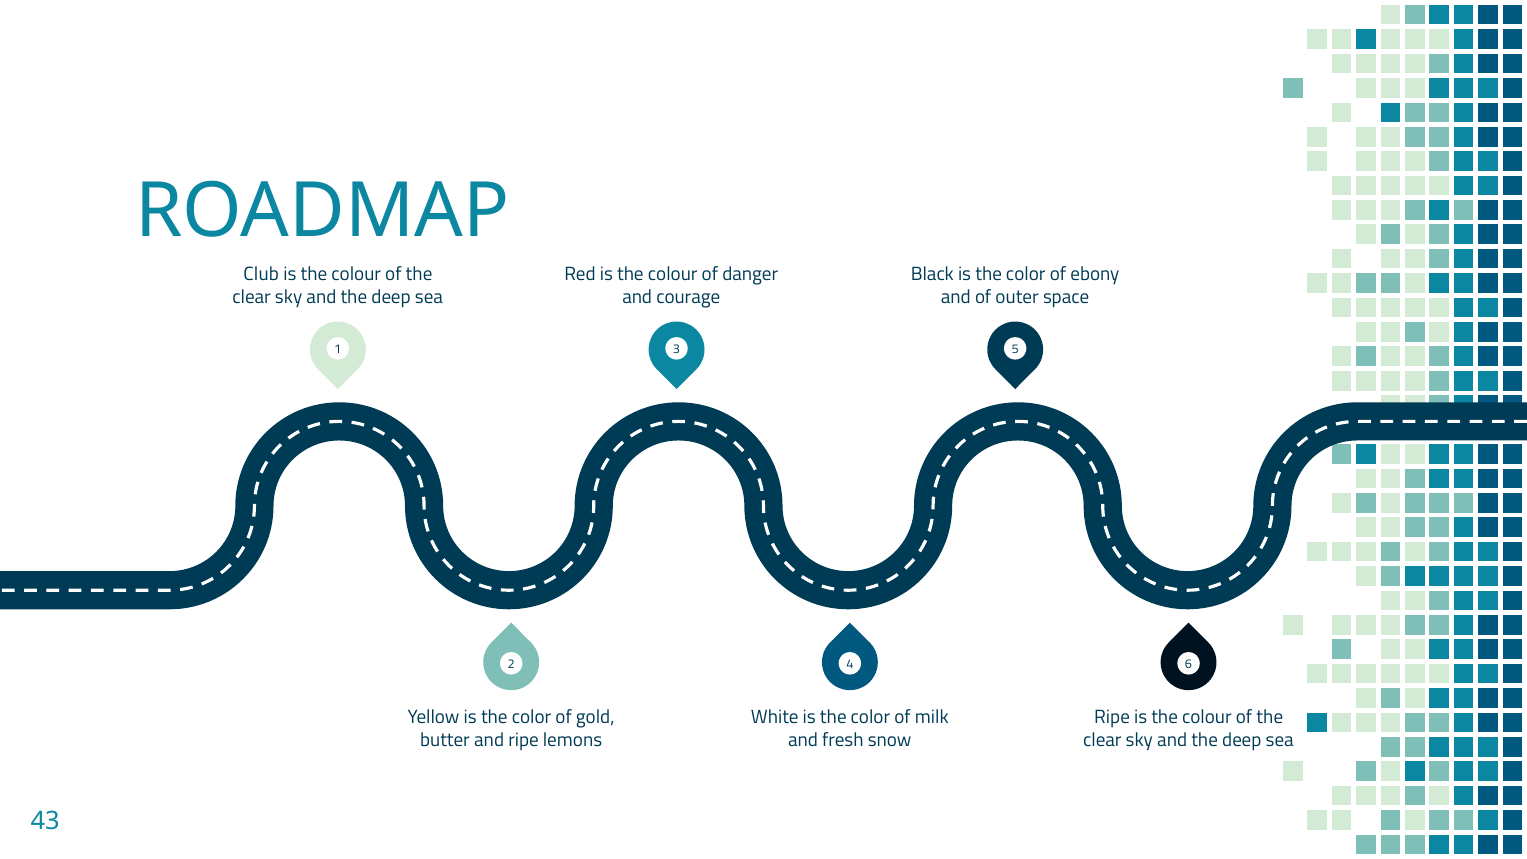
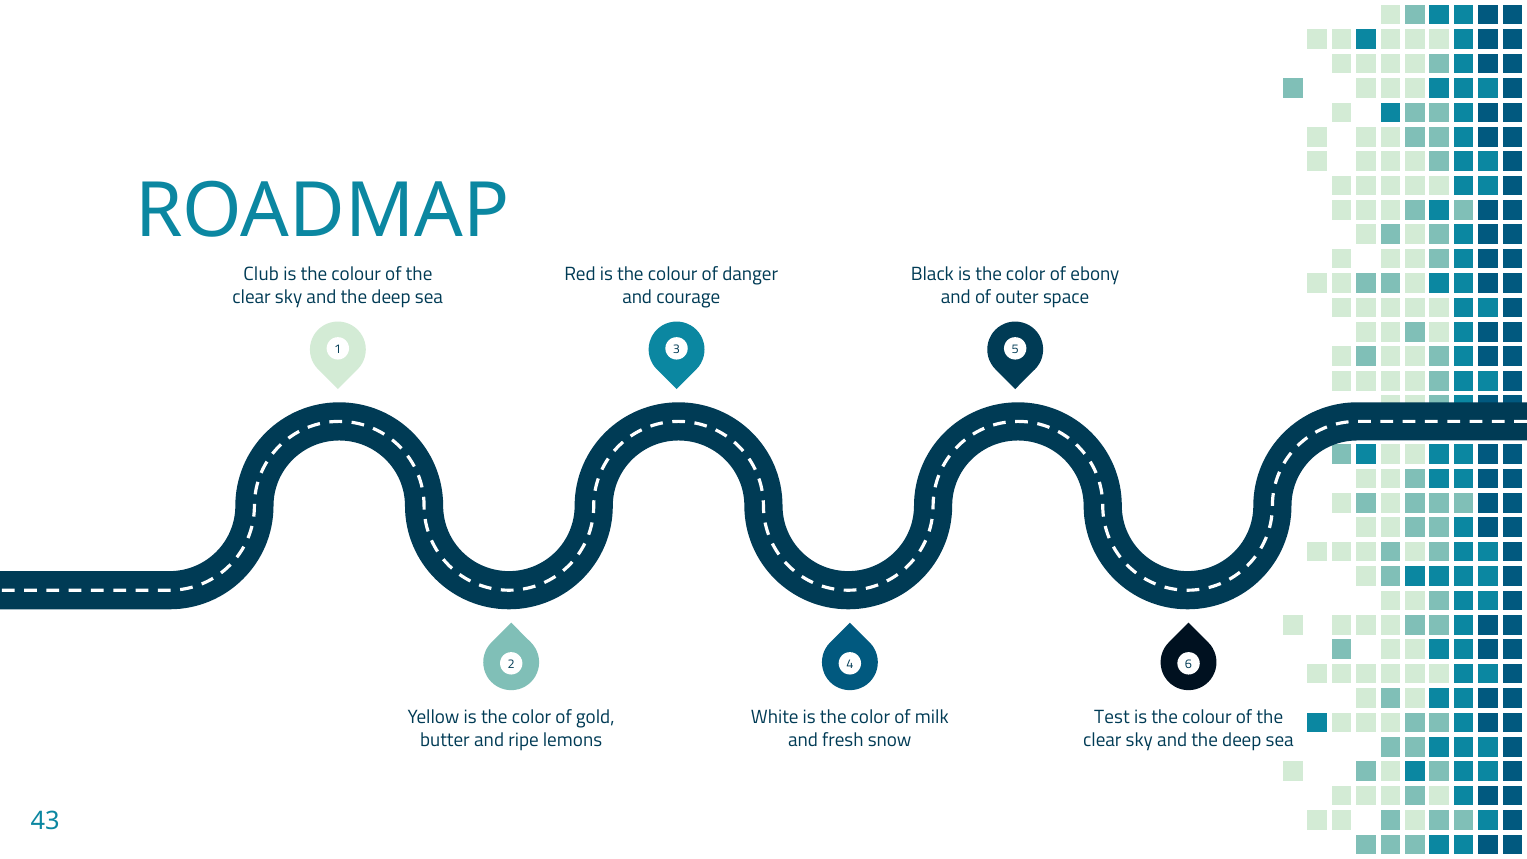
Ripe: Ripe -> Test (1112, 717)
